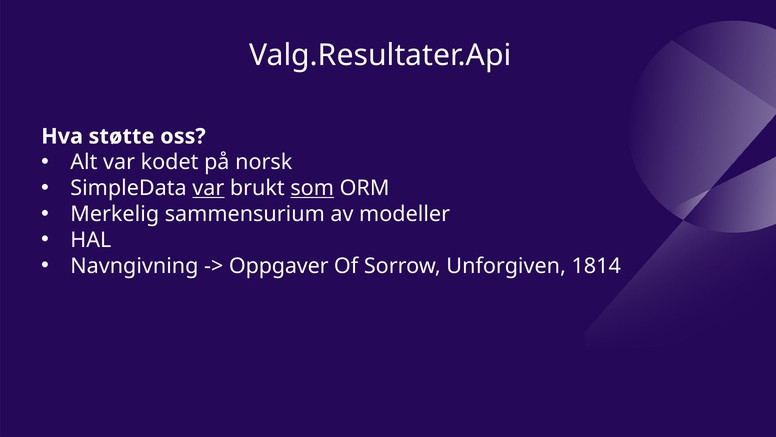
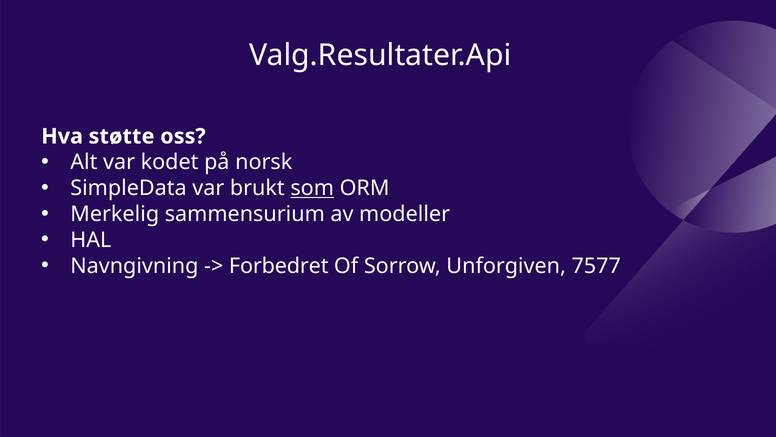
var underline: present -> none (208, 188)
Oppgaver: Oppgaver -> Forbedret (279, 266)
1814: 1814 -> 7577 (596, 266)
